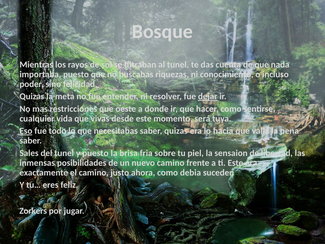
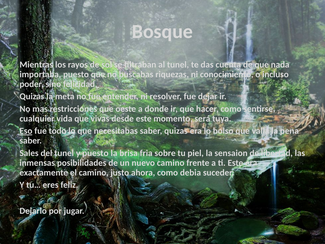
dejar underline: present -> none (208, 96)
hacia: hacia -> bolso (223, 131)
Zorkers: Zorkers -> Dejarlo (33, 211)
